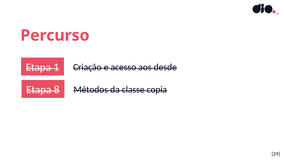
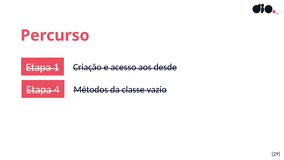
8: 8 -> 4 (57, 90)
copia: copia -> vazio (157, 89)
